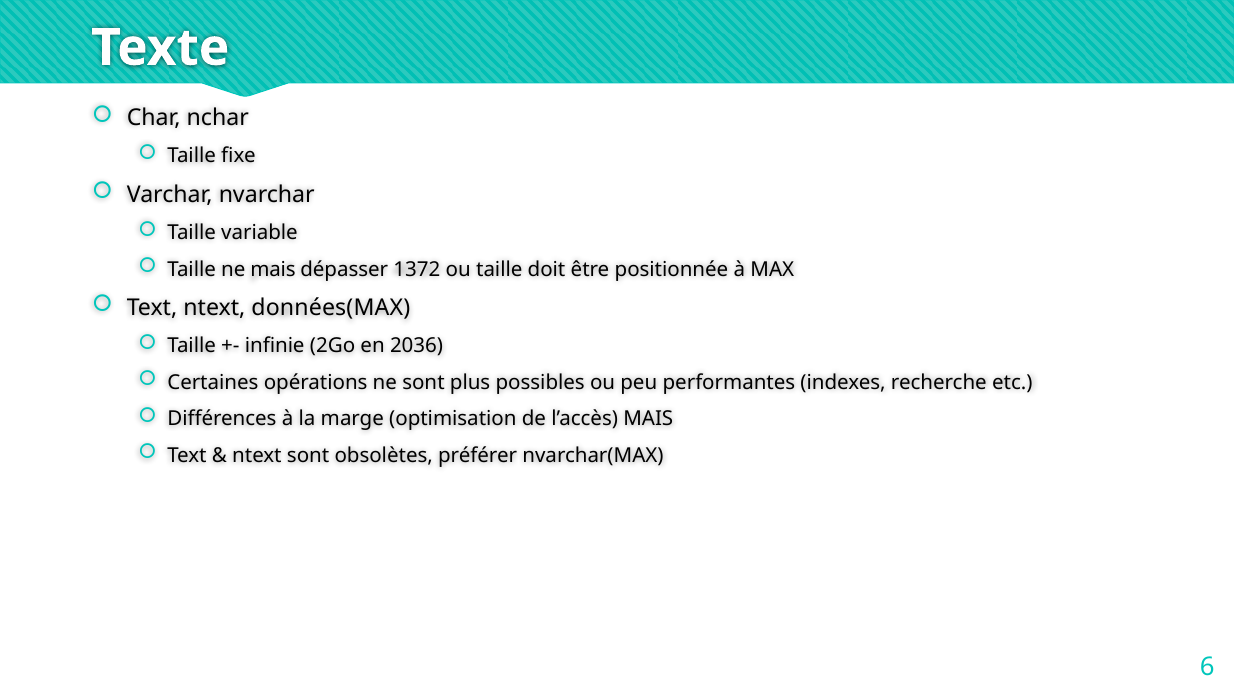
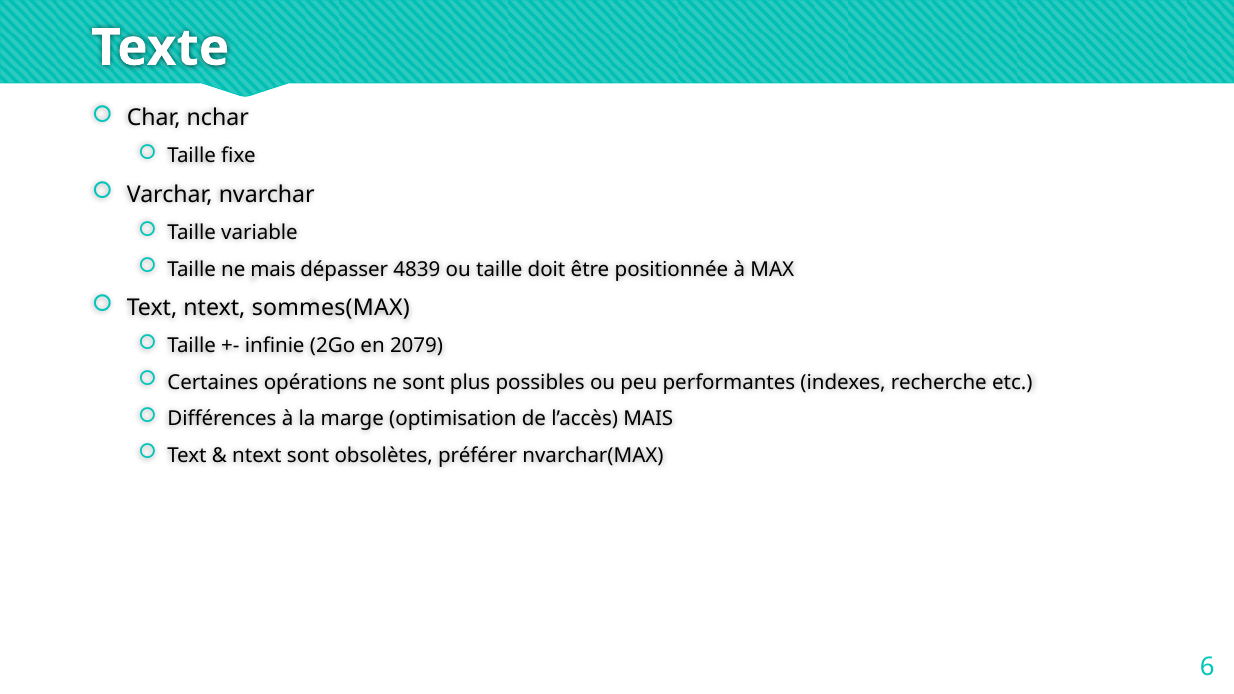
1372: 1372 -> 4839 (417, 269)
données(MAX: données(MAX -> sommes(MAX (331, 308)
2036: 2036 -> 2079 (417, 346)
